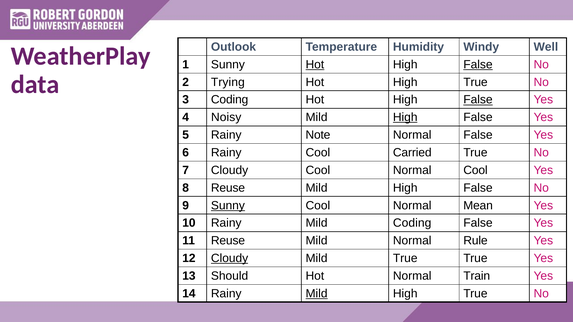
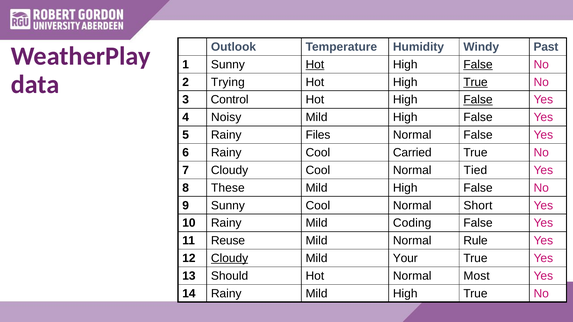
Well: Well -> Past (546, 47)
True underline: none -> present (476, 82)
3 Coding: Coding -> Control (230, 100)
High underline: present -> none (405, 117)
Note: Note -> Files (318, 135)
Normal Cool: Cool -> Tied (475, 170)
8 Reuse: Reuse -> These (228, 188)
Sunny underline: present -> none (228, 206)
Mean: Mean -> Short (478, 206)
Mild True: True -> Your (405, 258)
Train: Train -> Most (477, 276)
Mild underline: present -> none (317, 294)
